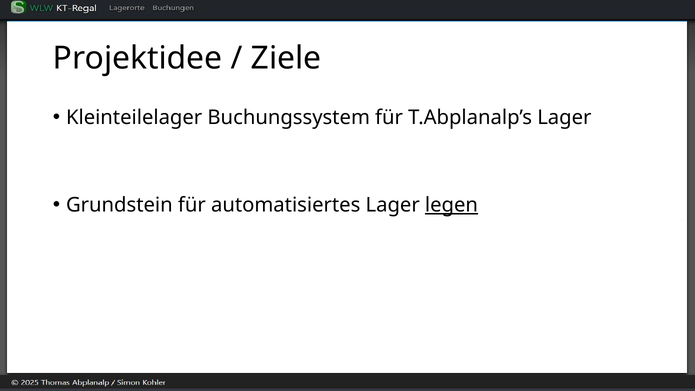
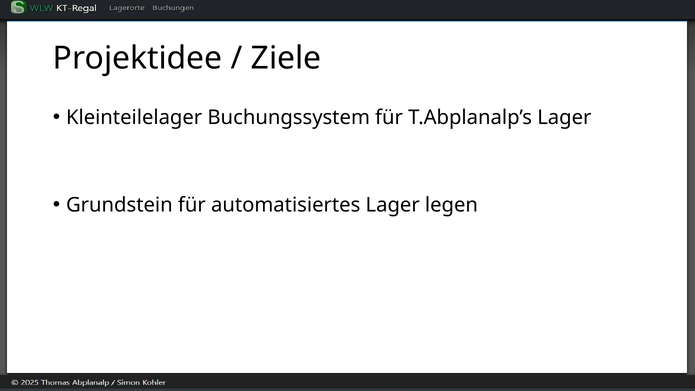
legen underline: present -> none (451, 205)
